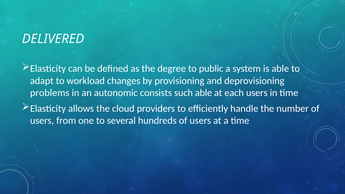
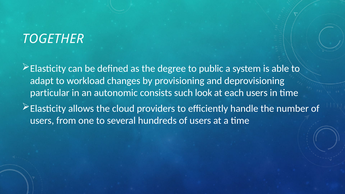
DELIVERED: DELIVERED -> TOGETHER (53, 39)
problems: problems -> particular (50, 93)
such able: able -> look (204, 93)
